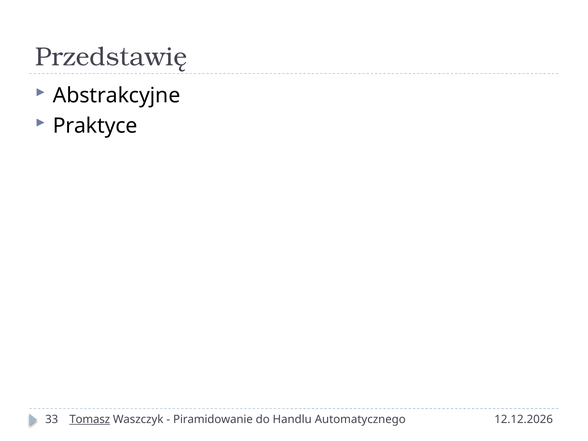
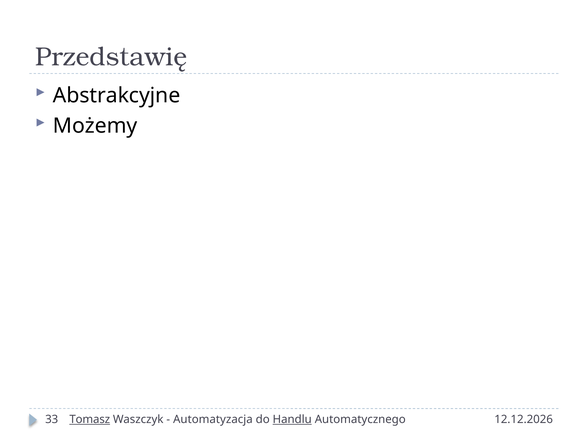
Praktyce: Praktyce -> Możemy (95, 126)
Piramidowanie: Piramidowanie -> Automatyzacja (213, 419)
Handlu underline: none -> present (292, 419)
